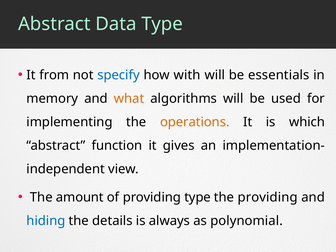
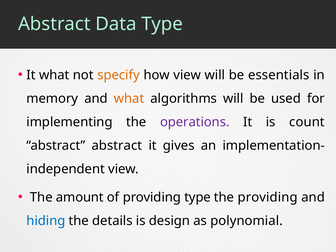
It from: from -> what (54, 75)
specify colour: blue -> orange (119, 75)
how with: with -> view (187, 75)
operations colour: orange -> purple (195, 122)
which: which -> count (307, 122)
abstract function: function -> abstract (117, 146)
always: always -> design (169, 221)
